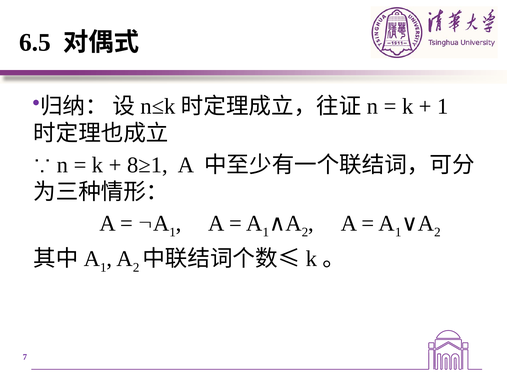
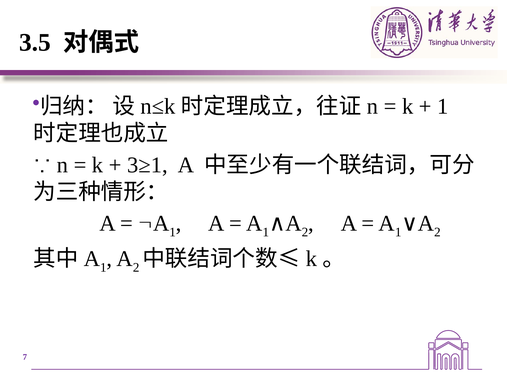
6.5: 6.5 -> 3.5 (35, 43)
8≥1: 8≥1 -> 3≥1 (147, 165)
